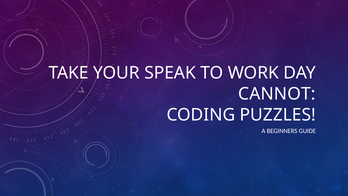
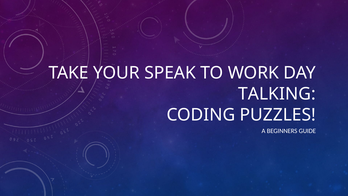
CANNOT: CANNOT -> TALKING (277, 94)
